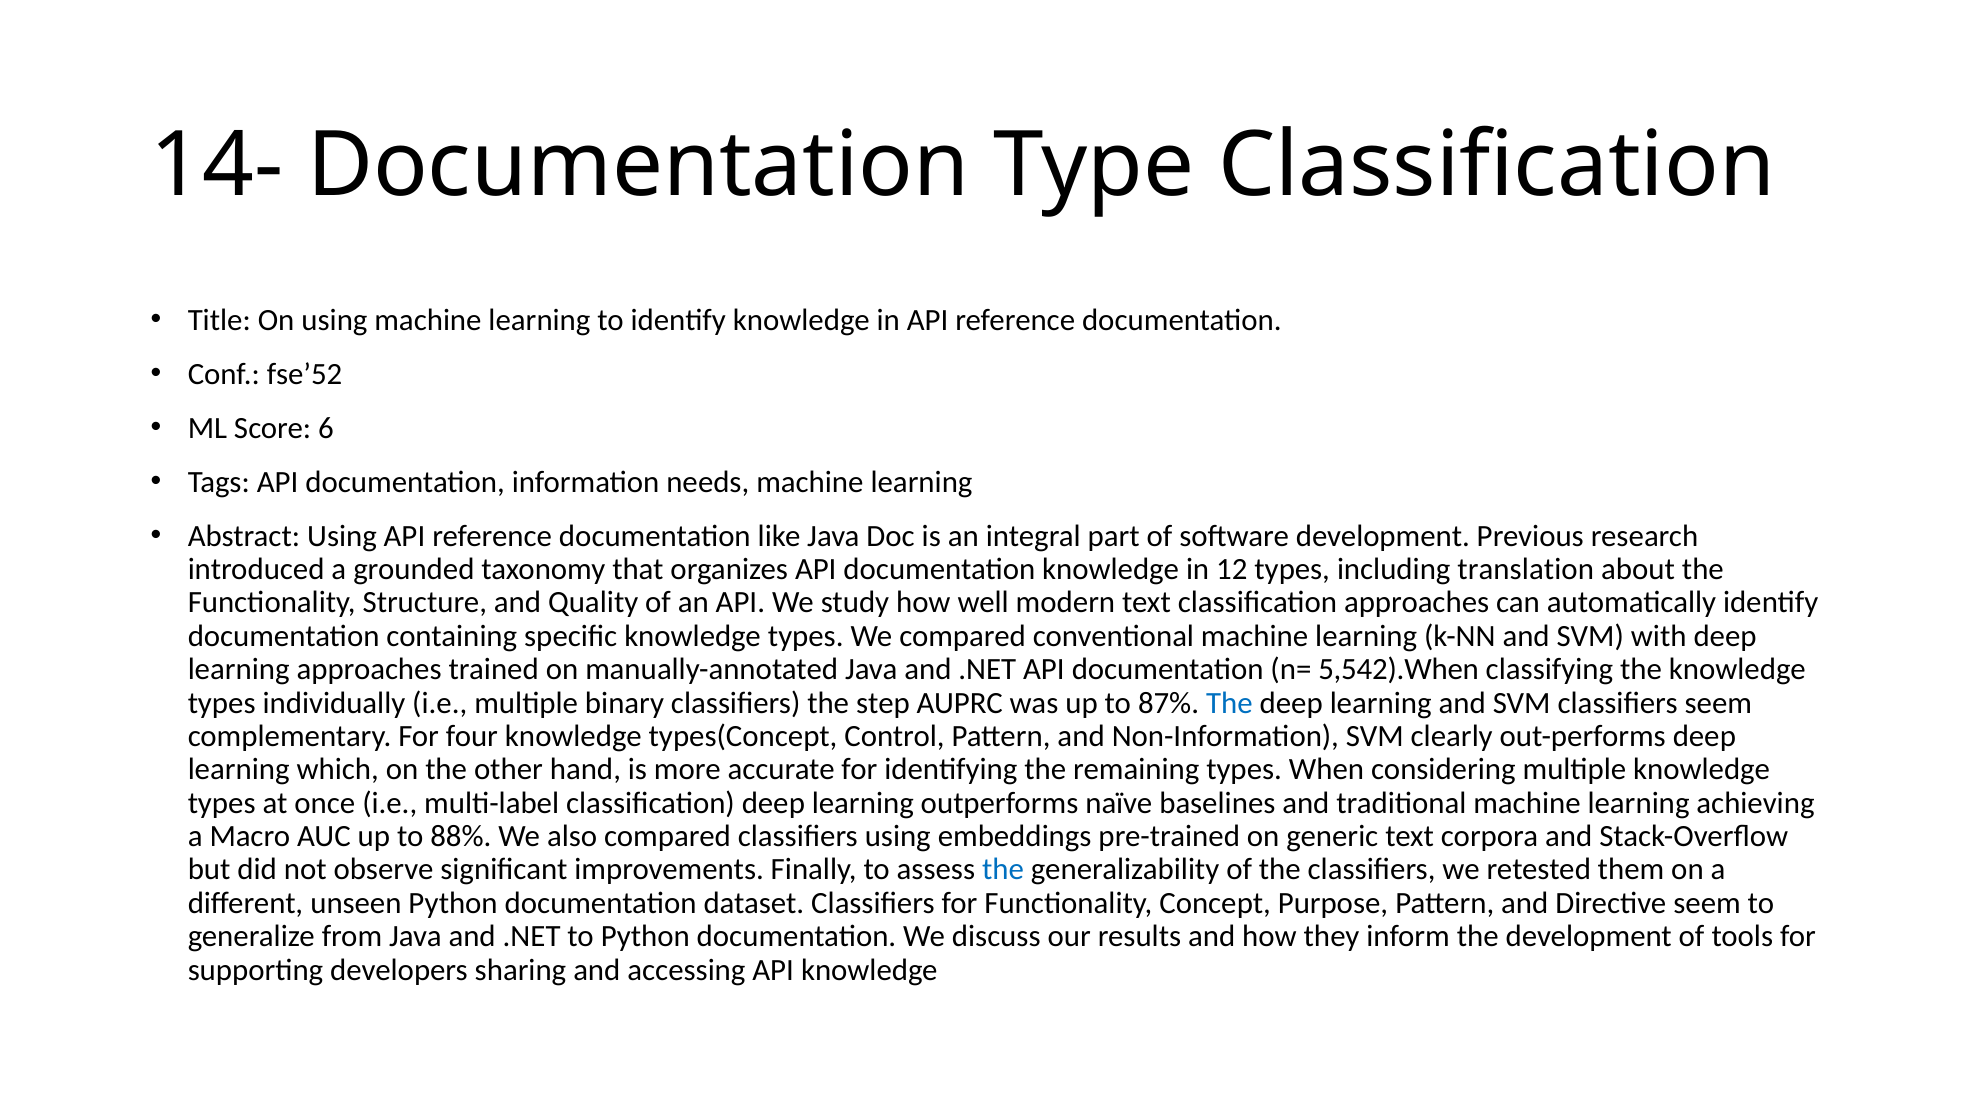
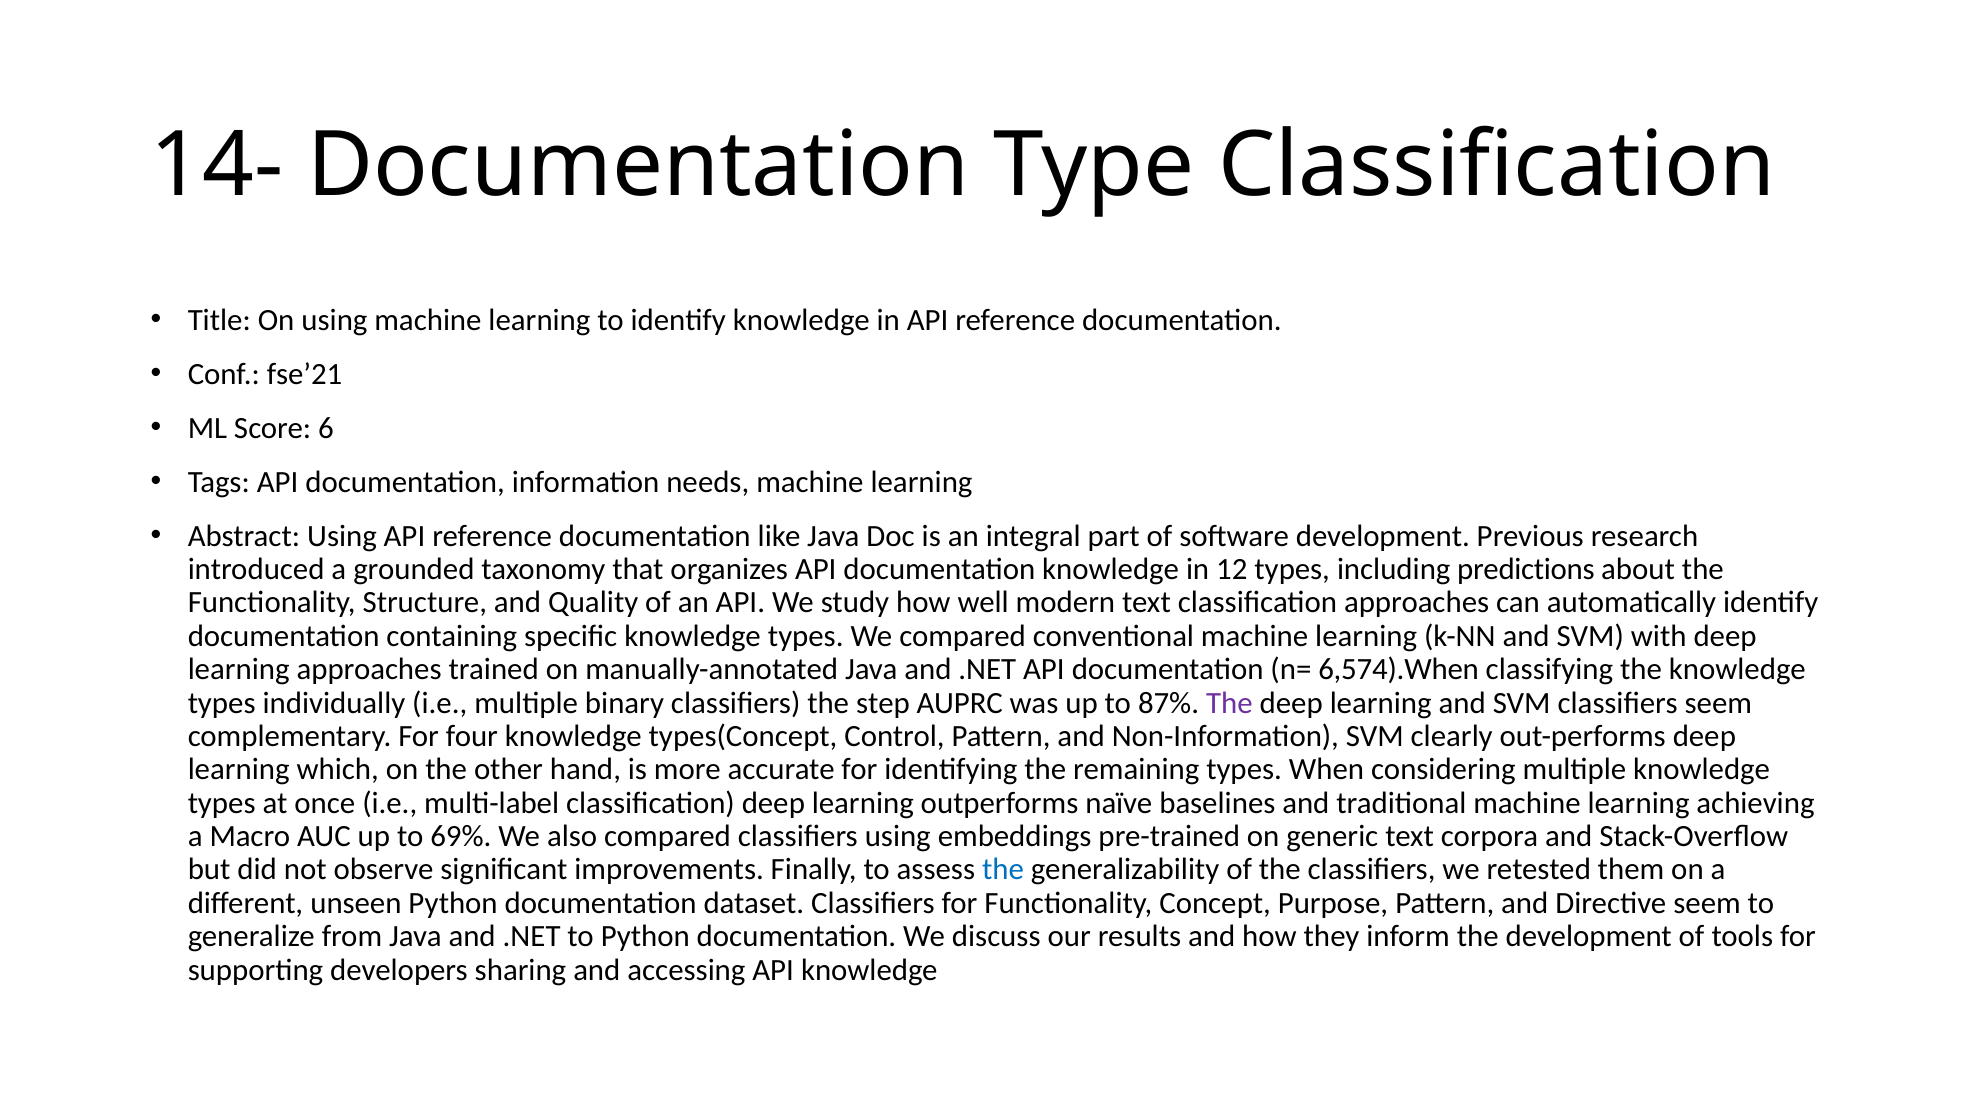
fse’52: fse’52 -> fse’21 (305, 374)
translation: translation -> predictions (1526, 569)
5,542).When: 5,542).When -> 6,574).When (1399, 669)
The colour: blue -> purple (1229, 703)
88%: 88% -> 69% (461, 836)
